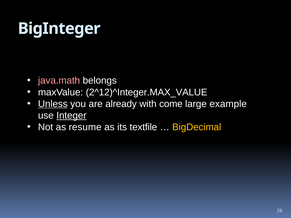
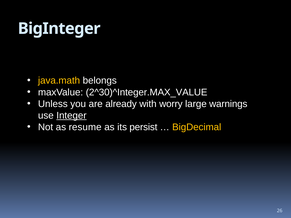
java.math colour: pink -> yellow (59, 81)
2^12)^Integer.MAX_VALUE: 2^12)^Integer.MAX_VALUE -> 2^30)^Integer.MAX_VALUE (147, 92)
Unless underline: present -> none (53, 104)
come: come -> worry (171, 104)
example: example -> warnings (228, 104)
textfile: textfile -> persist (143, 127)
